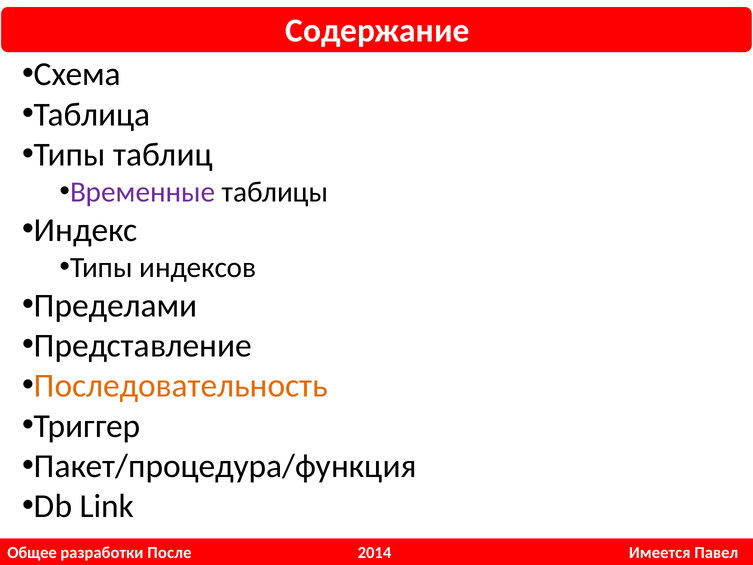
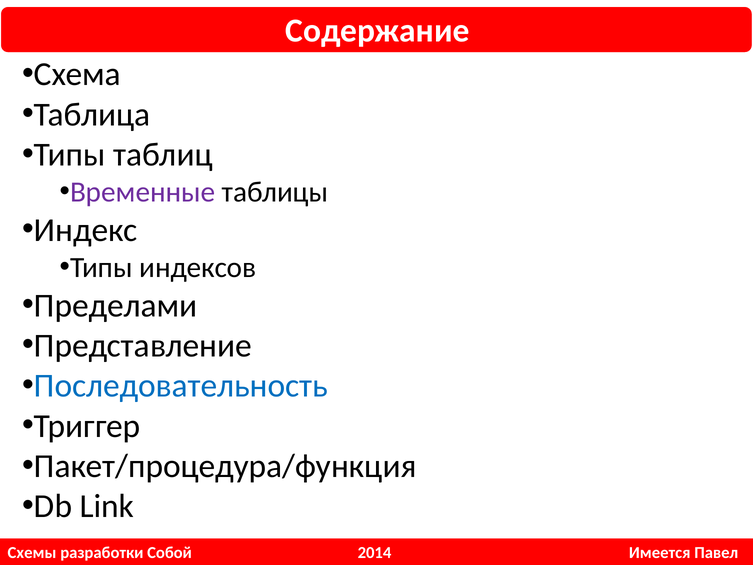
Последовательность colour: orange -> blue (181, 386)
Общее: Общее -> Схемы (32, 553)
После: После -> Собой (170, 553)
